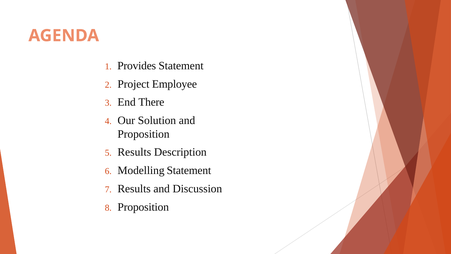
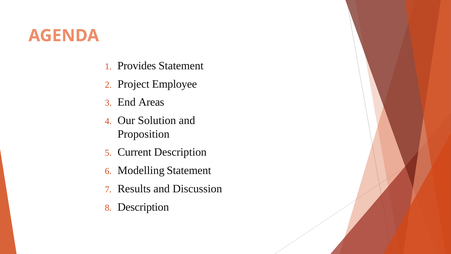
There: There -> Areas (151, 102)
Results: Results -> Current (134, 152)
Proposition: Proposition -> Description (143, 207)
